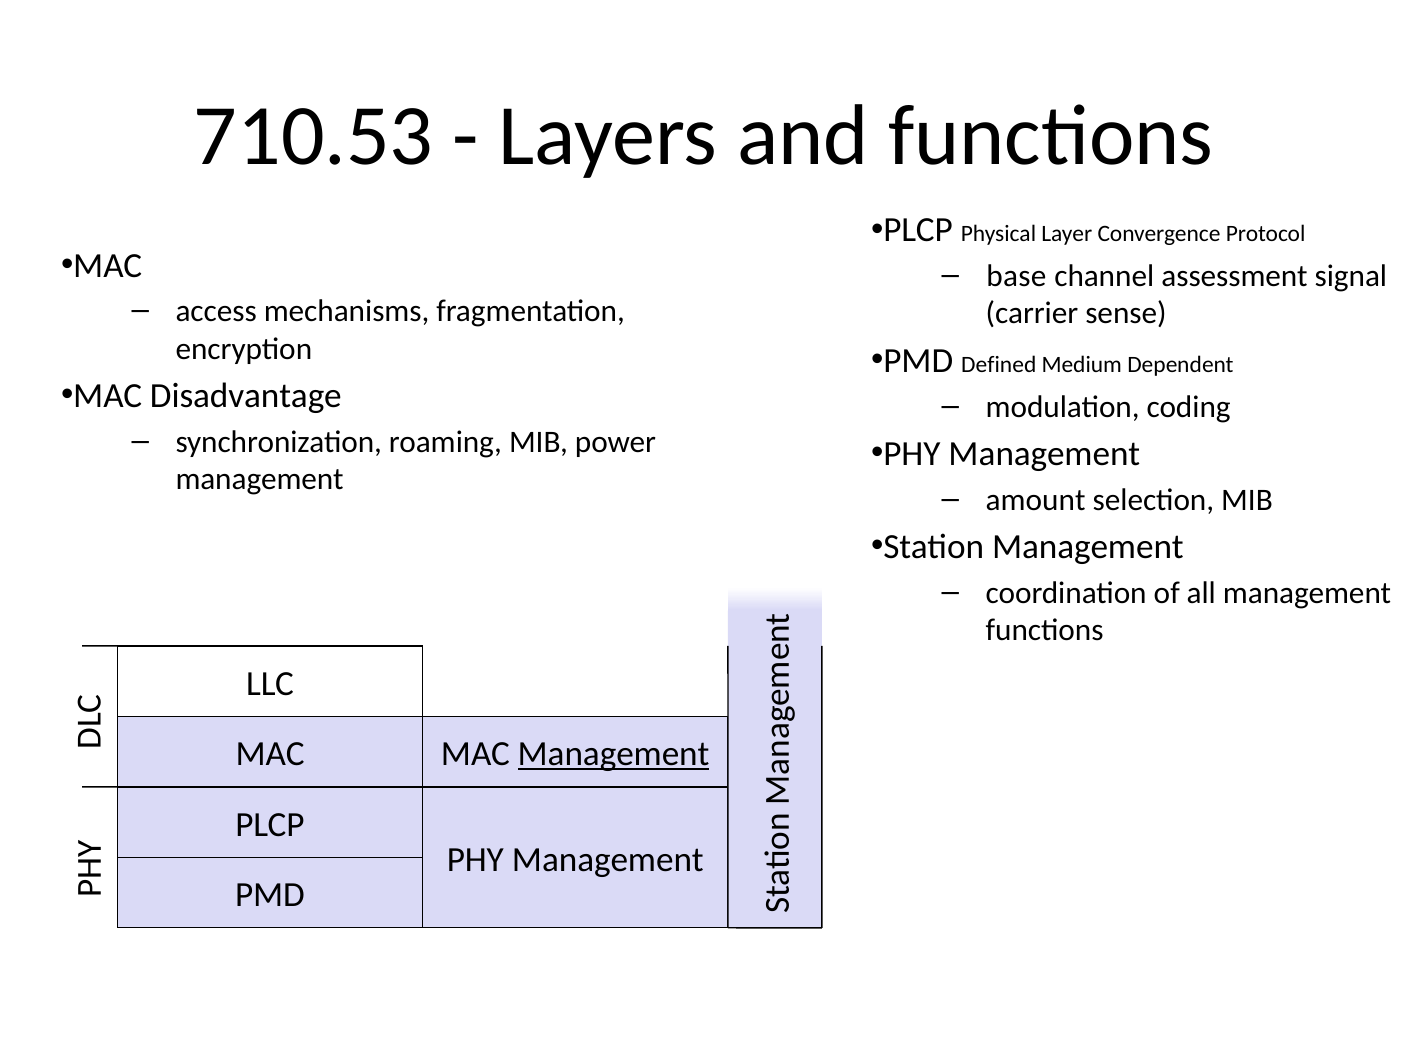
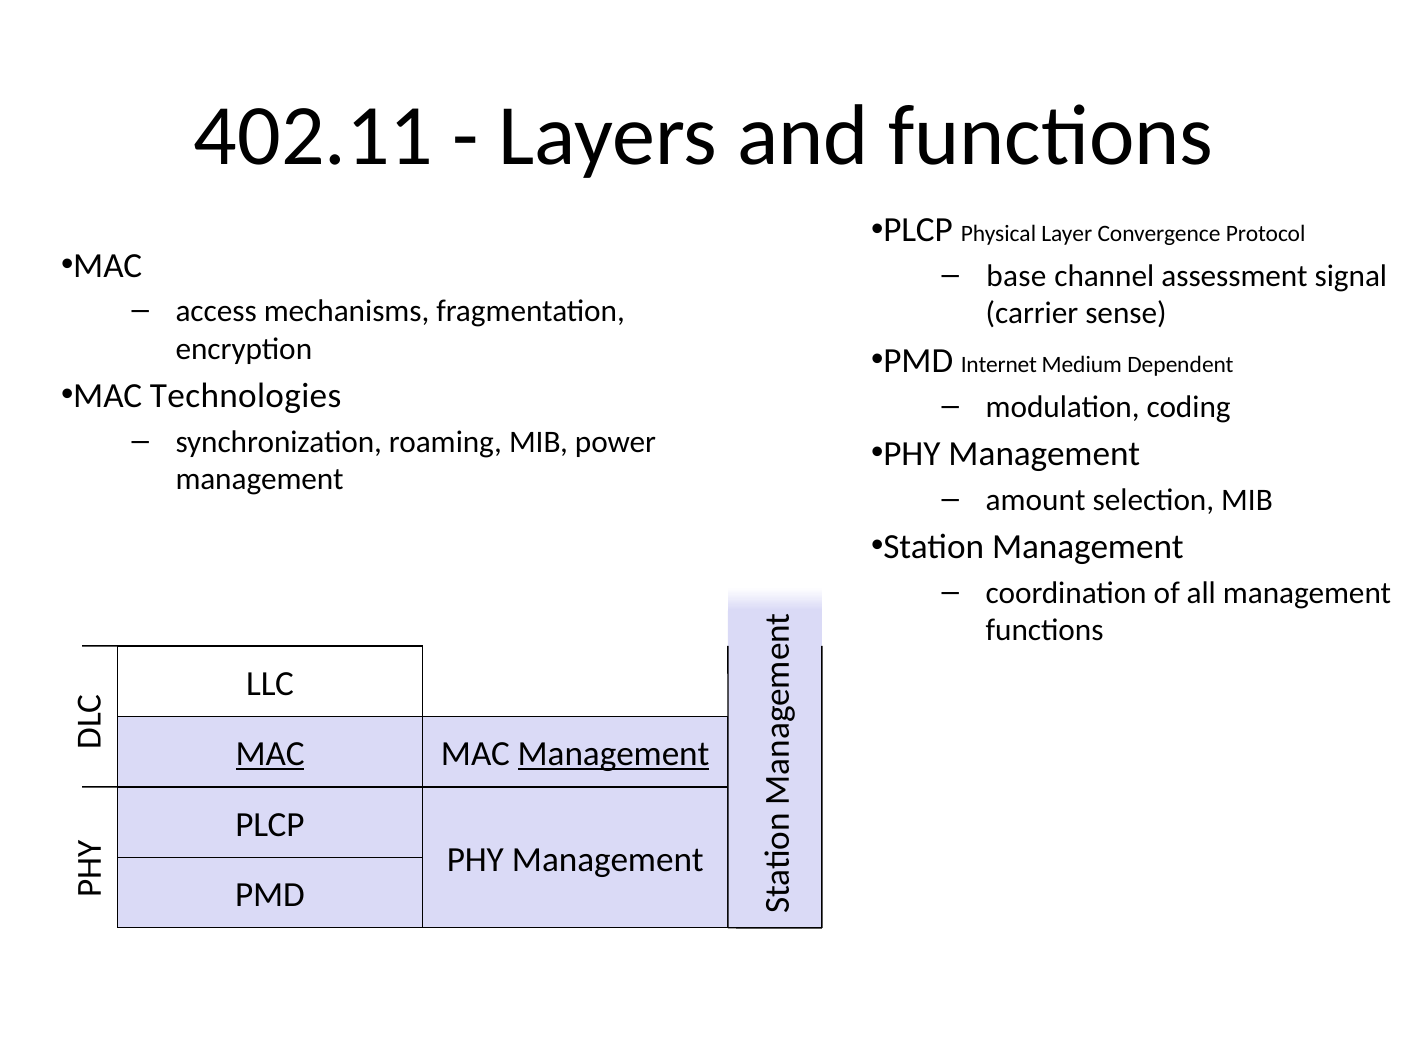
710.53: 710.53 -> 402.11 (314, 136)
Defined: Defined -> Internet (999, 365)
Disadvantage: Disadvantage -> Technologies (246, 396)
MAC underline: none -> present (270, 754)
